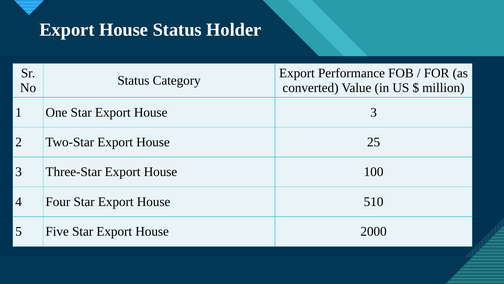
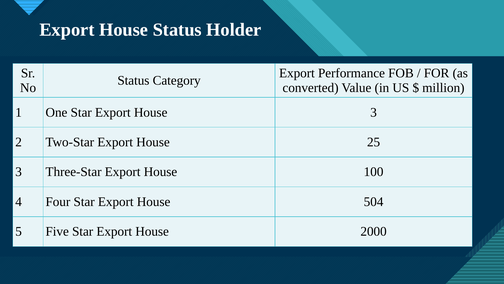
510: 510 -> 504 (374, 201)
